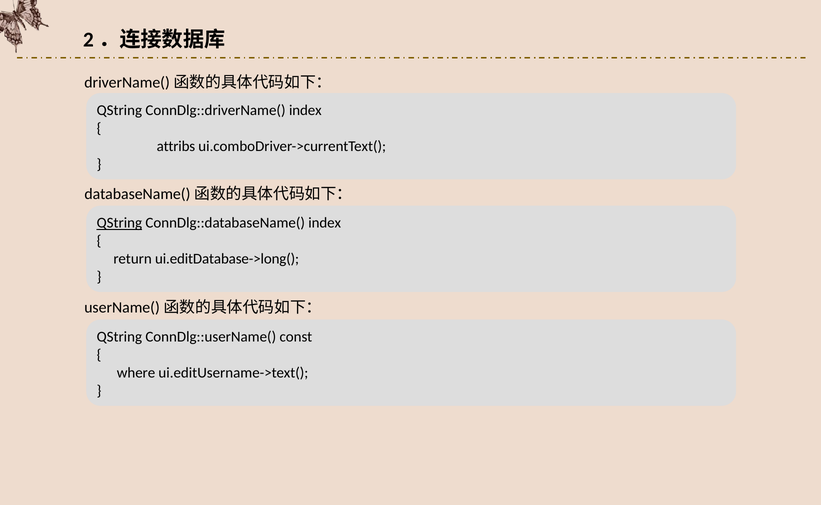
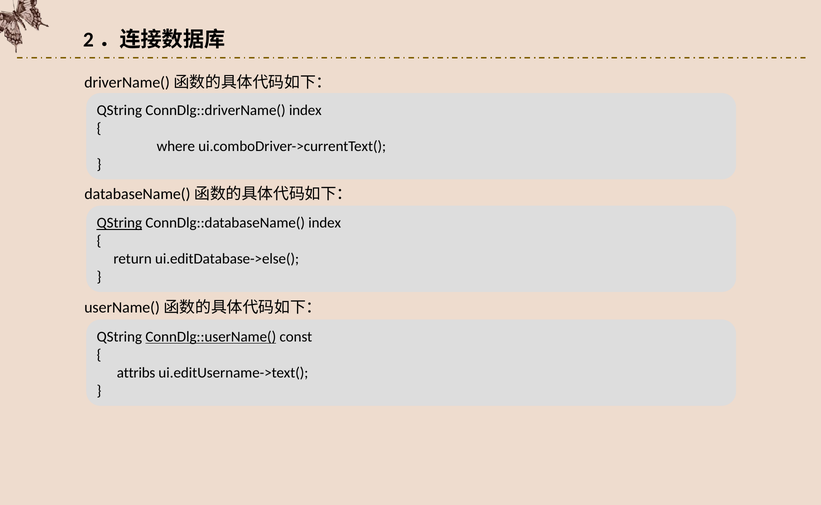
attribs: attribs -> where (176, 146)
ui.editDatabase->long(: ui.editDatabase->long( -> ui.editDatabase->else( (227, 259)
ConnDlg::userName( underline: none -> present (211, 337)
where: where -> attribs (136, 373)
